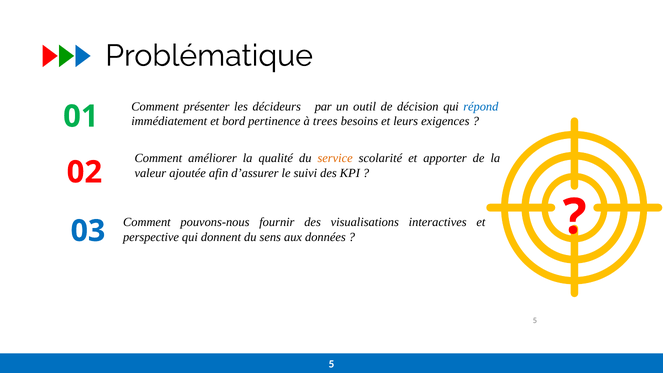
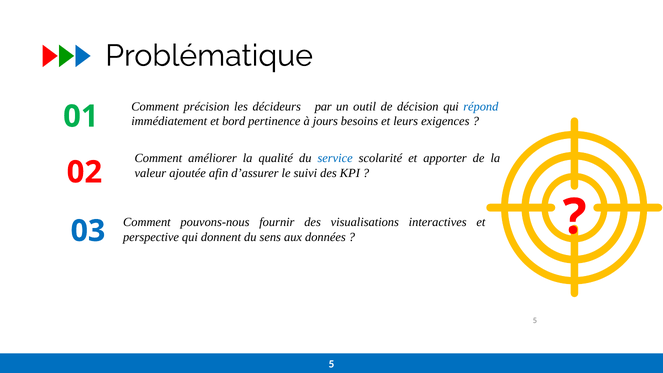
présenter: présenter -> précision (206, 106)
trees: trees -> jours (325, 121)
service colour: orange -> blue (335, 158)
